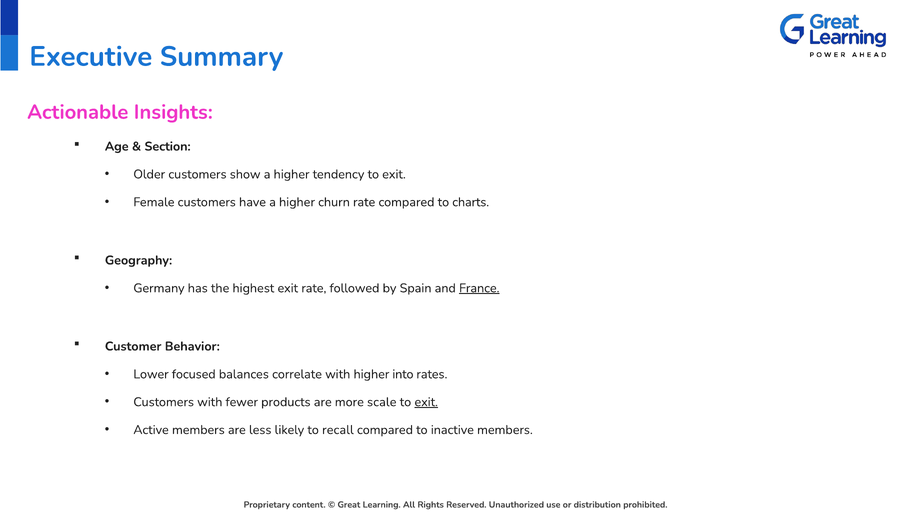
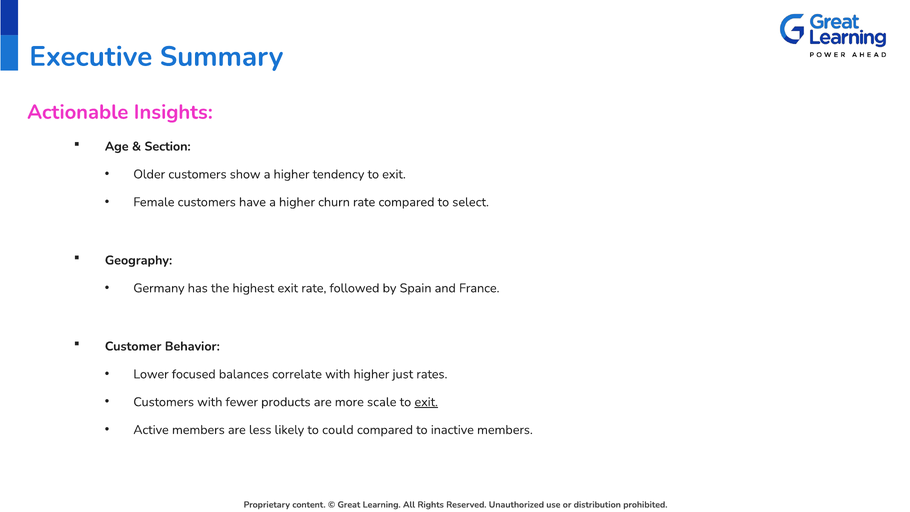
charts: charts -> select (471, 202)
France underline: present -> none (479, 288)
into: into -> just (403, 374)
recall: recall -> could (338, 430)
